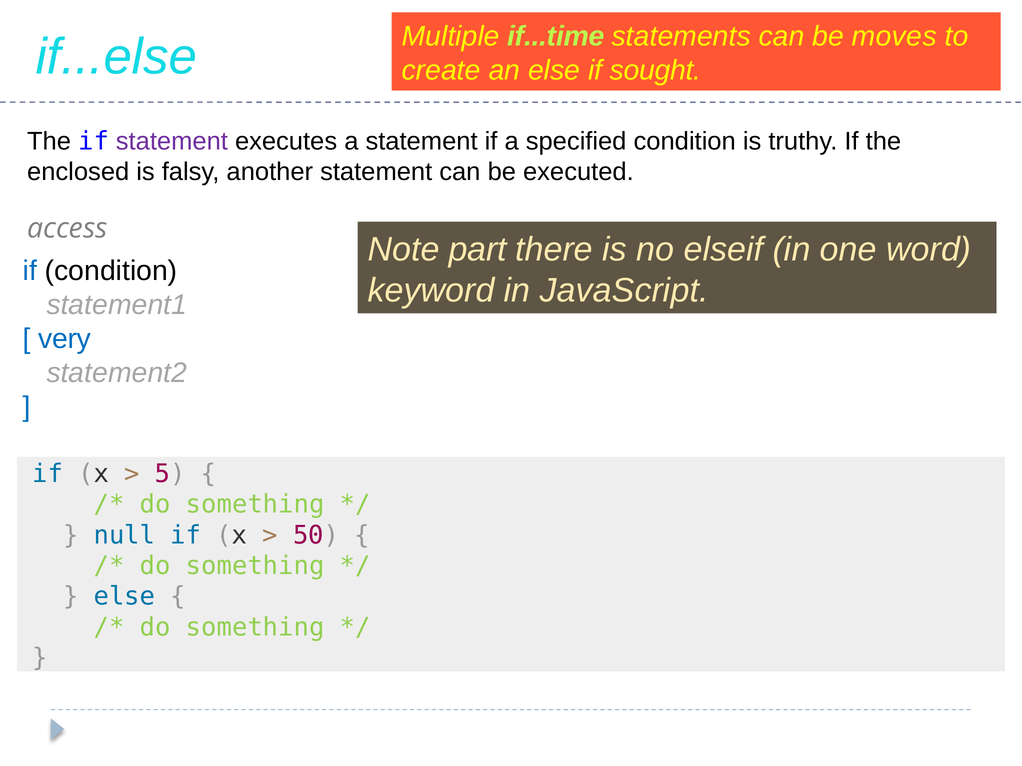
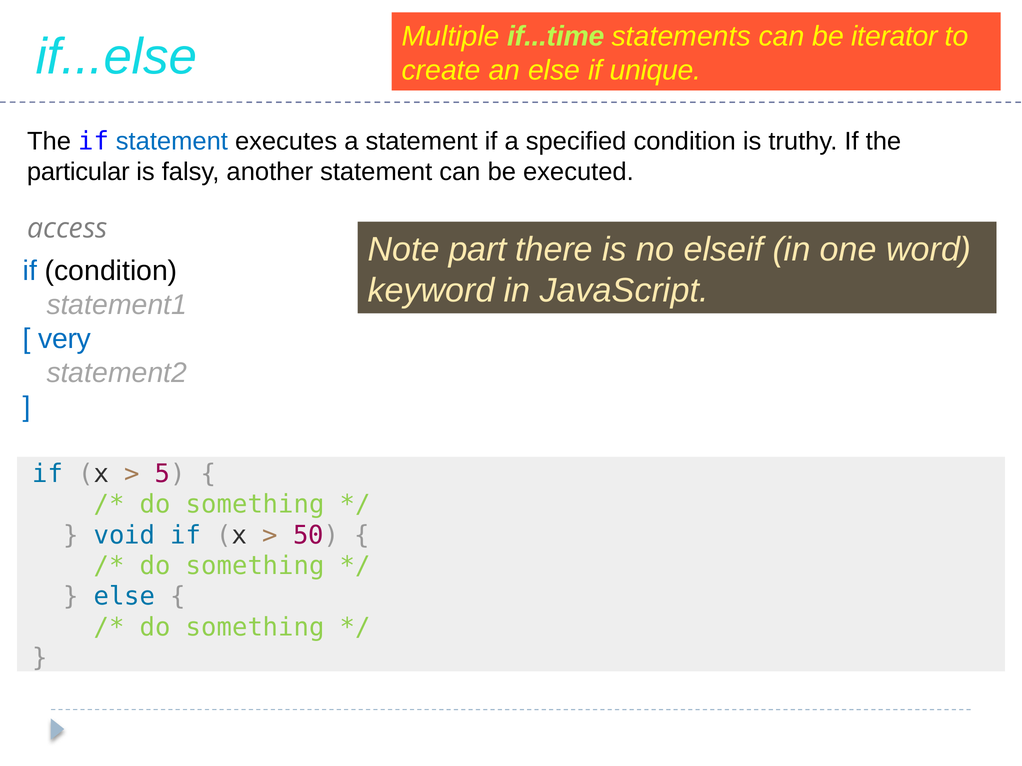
moves: moves -> iterator (895, 36)
sought: sought -> unique (655, 70)
statement colour: purple -> blue (172, 141)
enclosed: enclosed -> particular (78, 172)
null: null -> void (124, 536)
